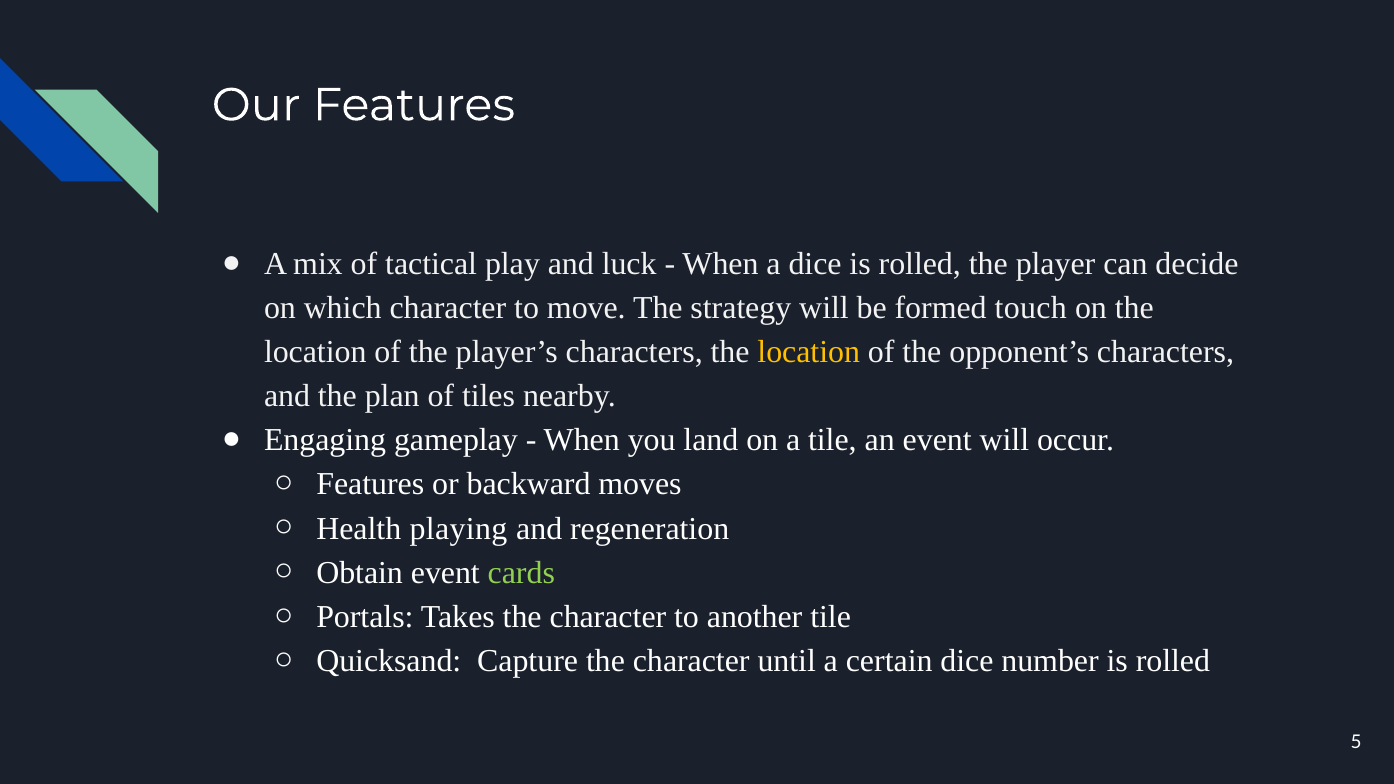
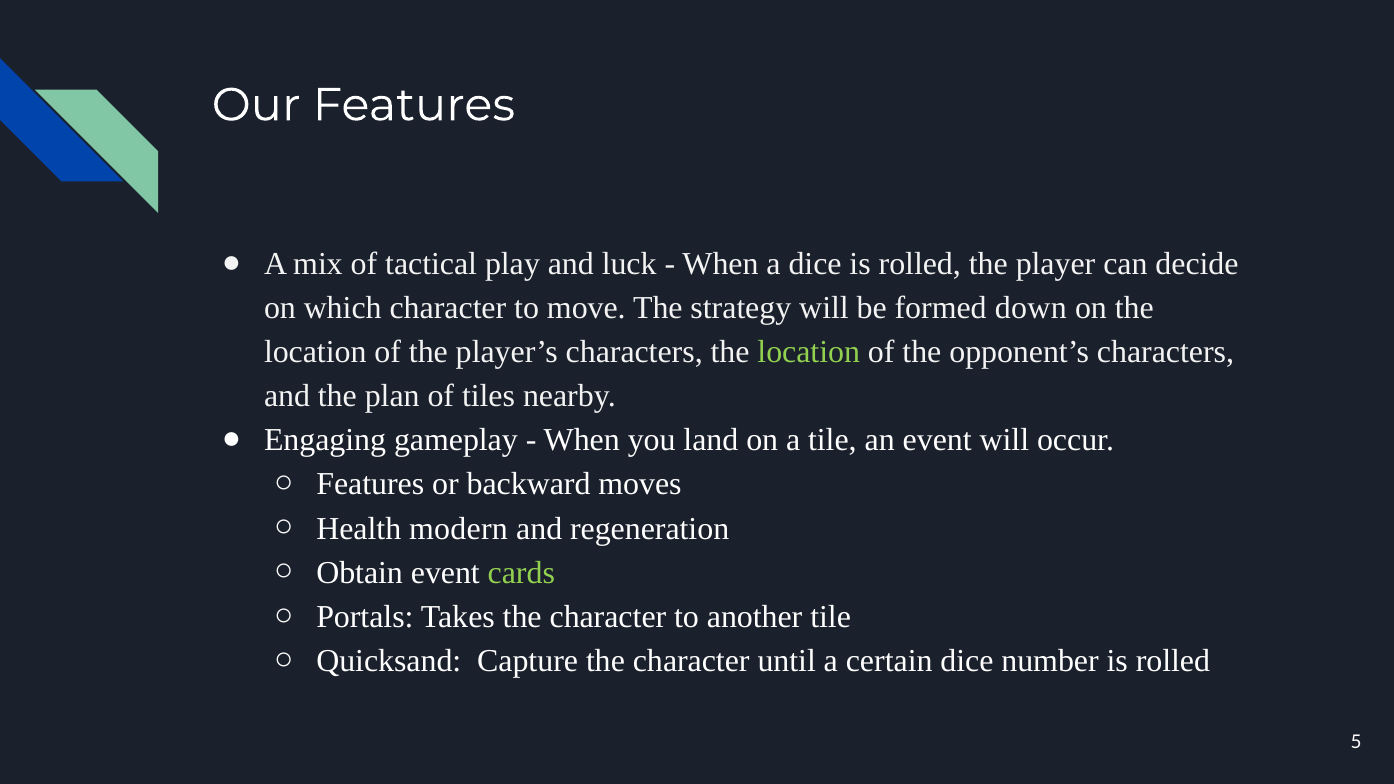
touch: touch -> down (1031, 308)
location colour: yellow -> light green (809, 352)
playing: playing -> modern (459, 529)
